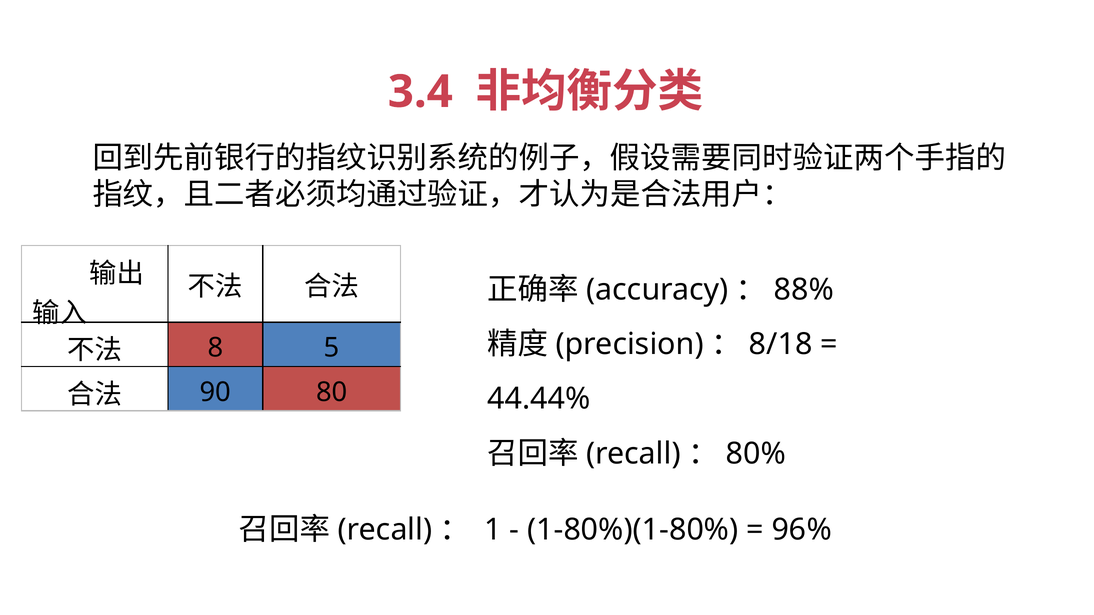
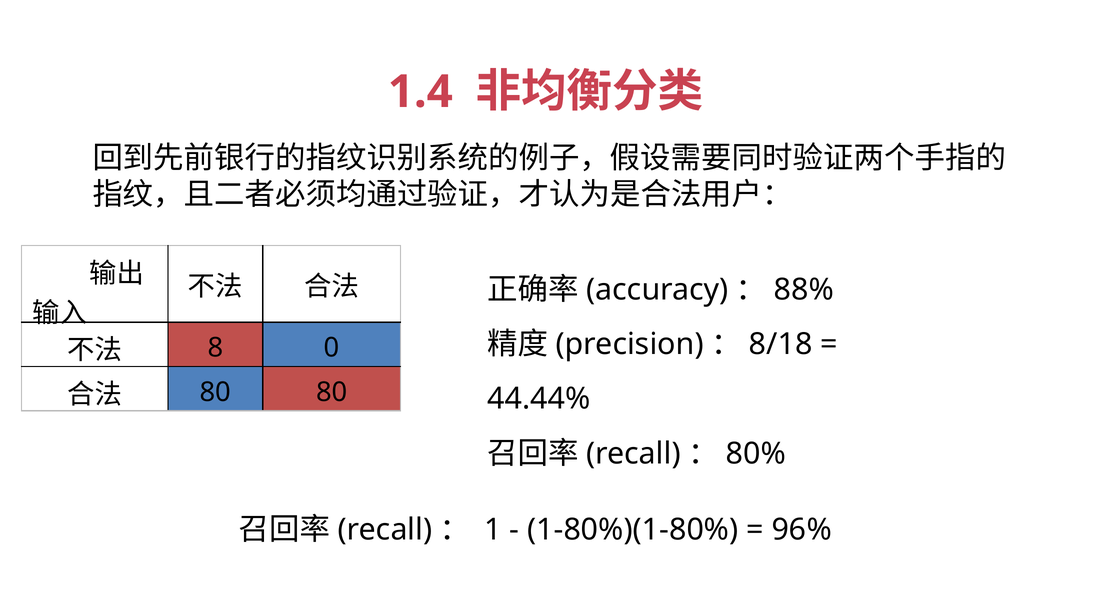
3.4: 3.4 -> 1.4 (420, 92)
5: 5 -> 0 (332, 348)
90: 90 -> 80 (215, 392)
